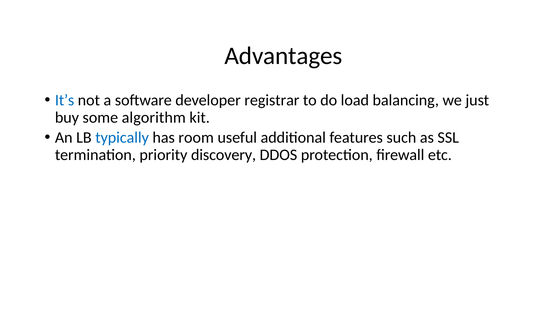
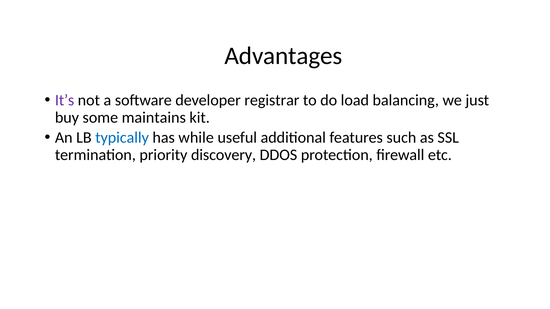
It’s colour: blue -> purple (65, 100)
algorithm: algorithm -> maintains (154, 118)
room: room -> while (196, 138)
